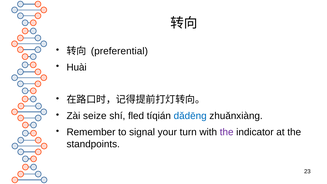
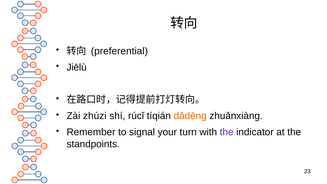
Huài: Huài -> Jiēlù (77, 67)
seize: seize -> zhúzi (95, 116)
fled: fled -> rúcǐ (136, 116)
dǎdēng colour: blue -> orange (190, 116)
